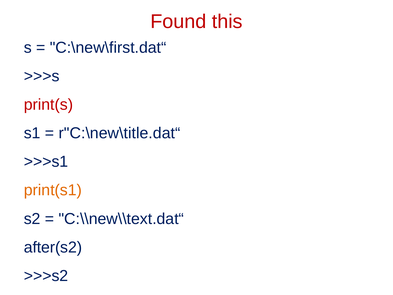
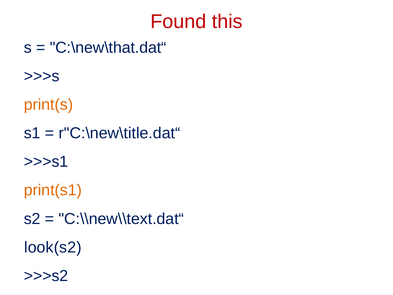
C:\new\first.dat“: C:\new\first.dat“ -> C:\new\that.dat“ (108, 47)
print(s colour: red -> orange (48, 105)
after(s2: after(s2 -> look(s2 (53, 247)
